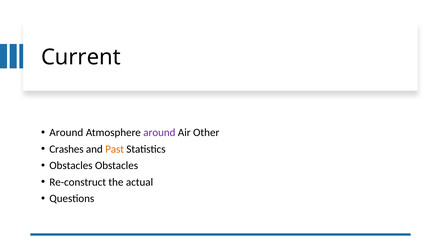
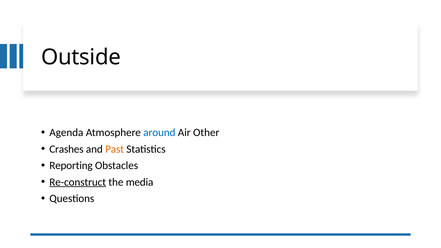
Current: Current -> Outside (81, 57)
Around: Around -> Agenda (66, 133)
around colour: purple -> blue (159, 133)
Obstacles: Obstacles -> Reporting (71, 166)
Re-construct underline: none -> present (78, 182)
actual: actual -> media (140, 182)
